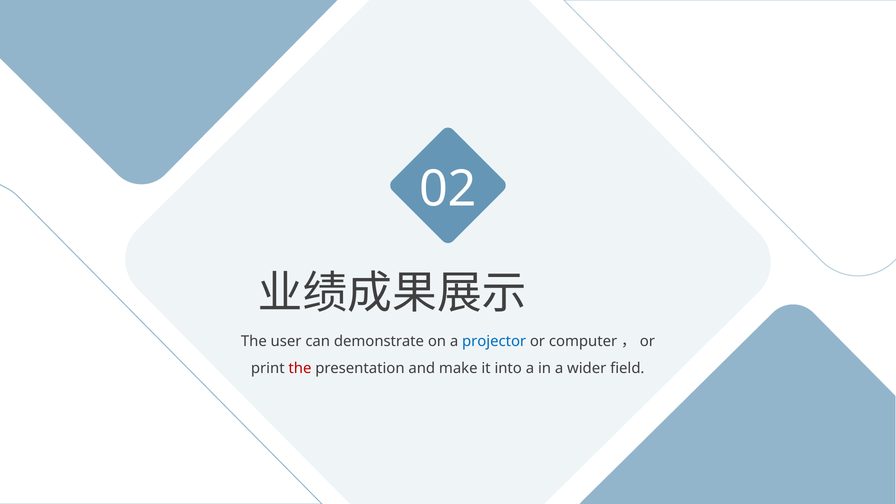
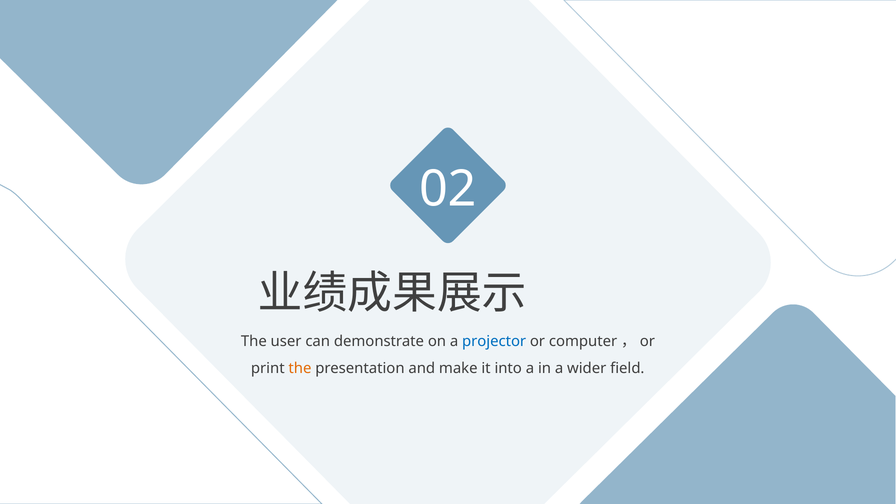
the colour: red -> orange (300, 368)
